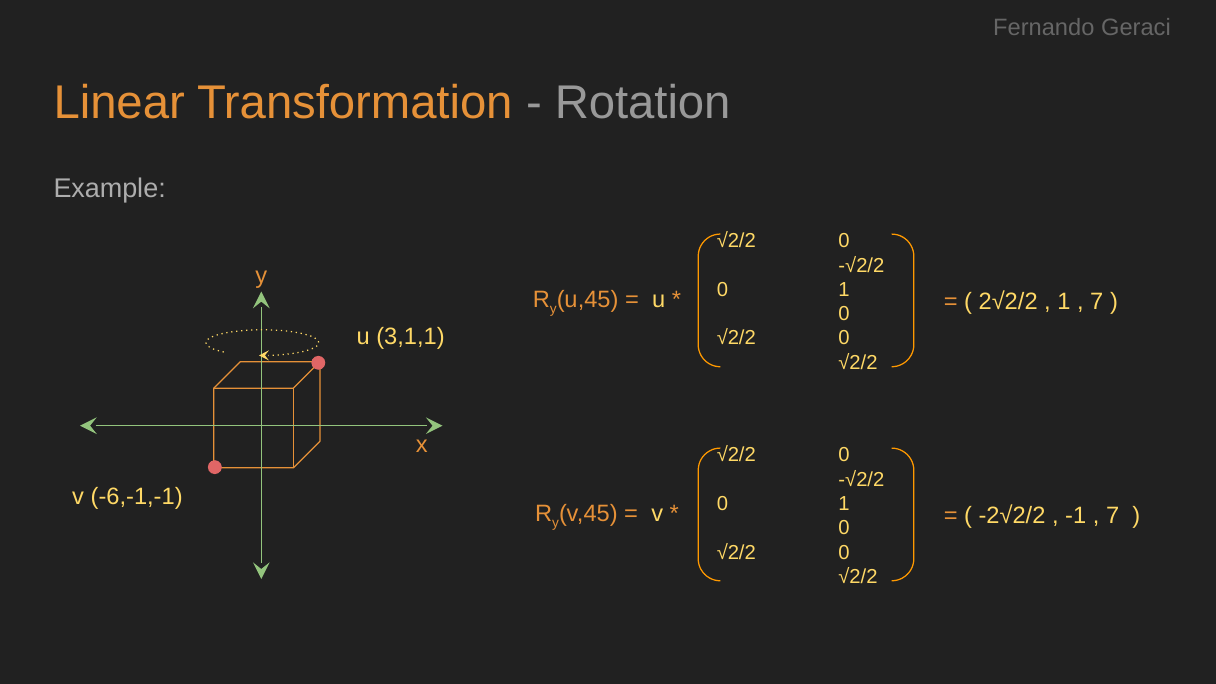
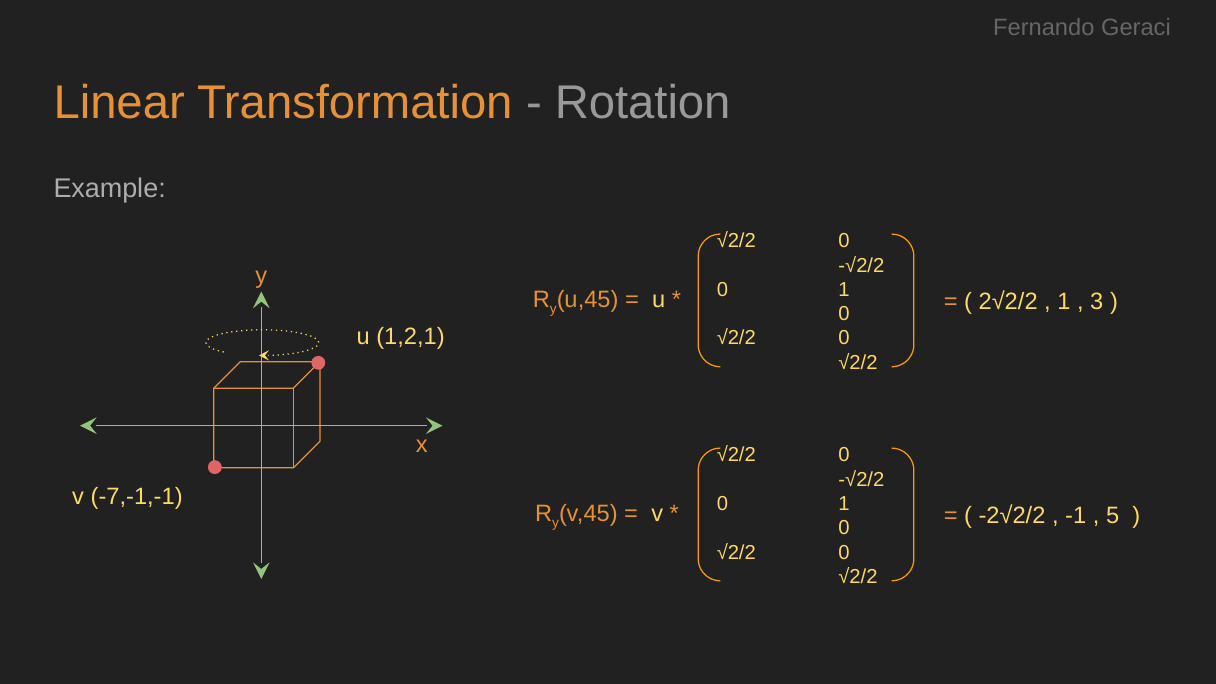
7: 7 -> 3 (1097, 302)
3,1,1: 3,1,1 -> 1,2,1 (410, 337)
-6,-1,-1: -6,-1,-1 -> -7,-1,-1 (137, 496)
7: 7 -> 5 (1113, 516)
